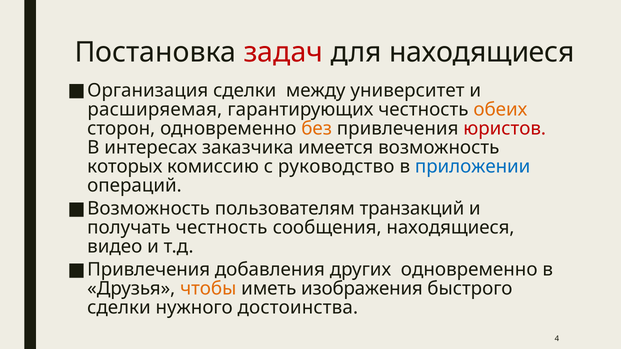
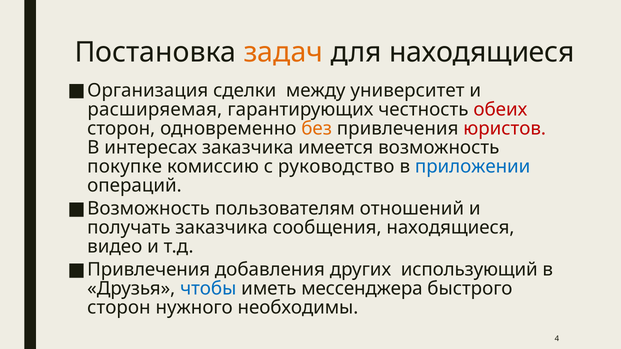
задач colour: red -> orange (283, 52)
обеих colour: orange -> red (500, 109)
которых: которых -> покупке (125, 167)
транзакций: транзакций -> отношений (412, 209)
получать честность: честность -> заказчика (222, 228)
других одновременно: одновременно -> использующий (469, 270)
чтобы colour: orange -> blue (208, 289)
изображения: изображения -> мессенджера (362, 289)
сделки: сделки -> сторон (119, 308)
достоинства: достоинства -> необходимы (298, 308)
